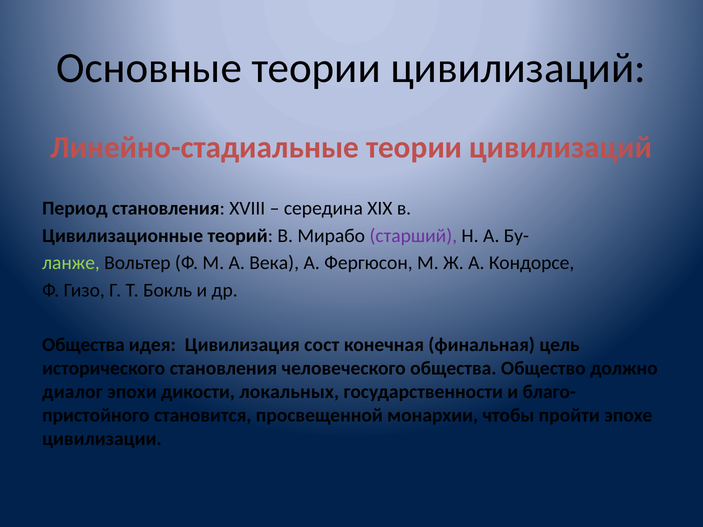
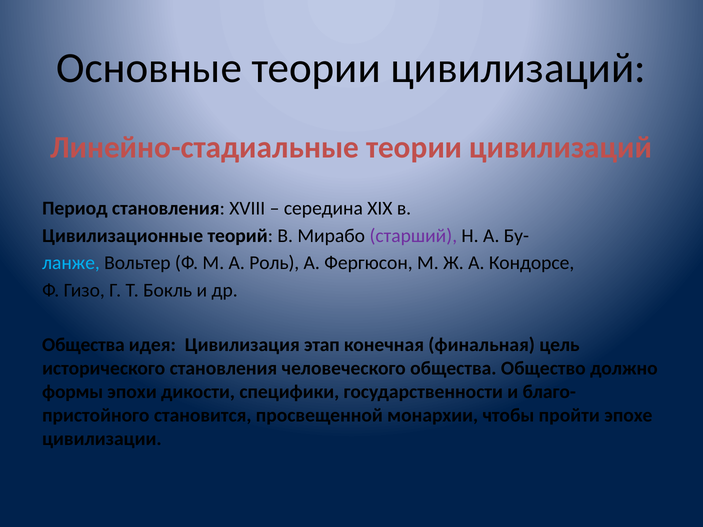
ланже colour: light green -> light blue (71, 263)
Века: Века -> Роль (274, 263)
сост: сост -> этап (322, 345)
диалог: диалог -> формы (73, 392)
локальных: локальных -> специфики (289, 392)
